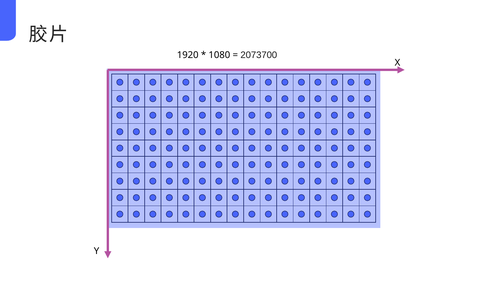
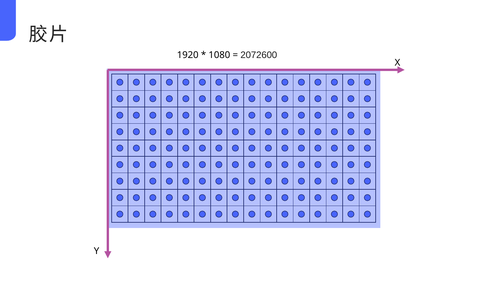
2073700: 2073700 -> 2072600 (259, 55)
